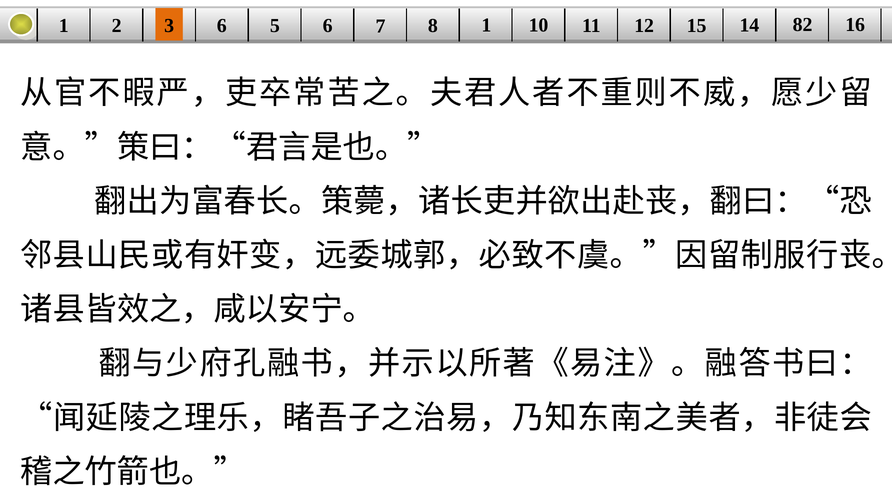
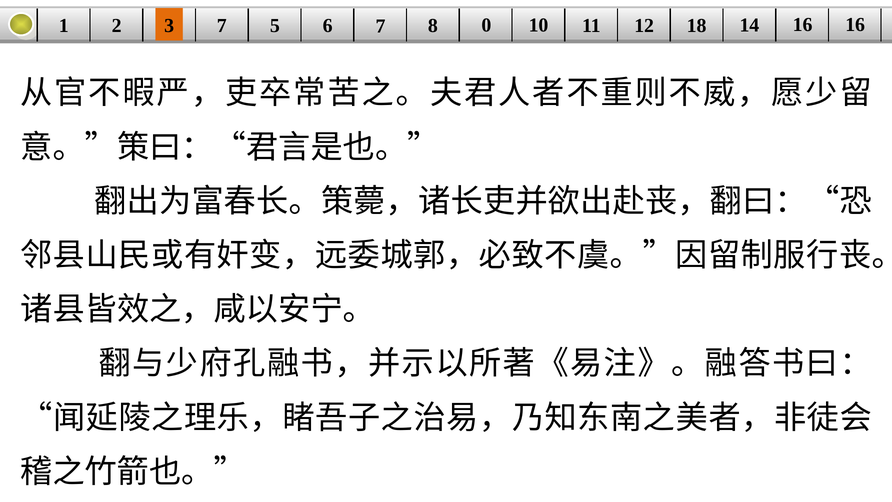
3 6: 6 -> 7 (222, 26)
8 1: 1 -> 0 (486, 25)
15: 15 -> 18 (697, 26)
14 82: 82 -> 16 (803, 25)
